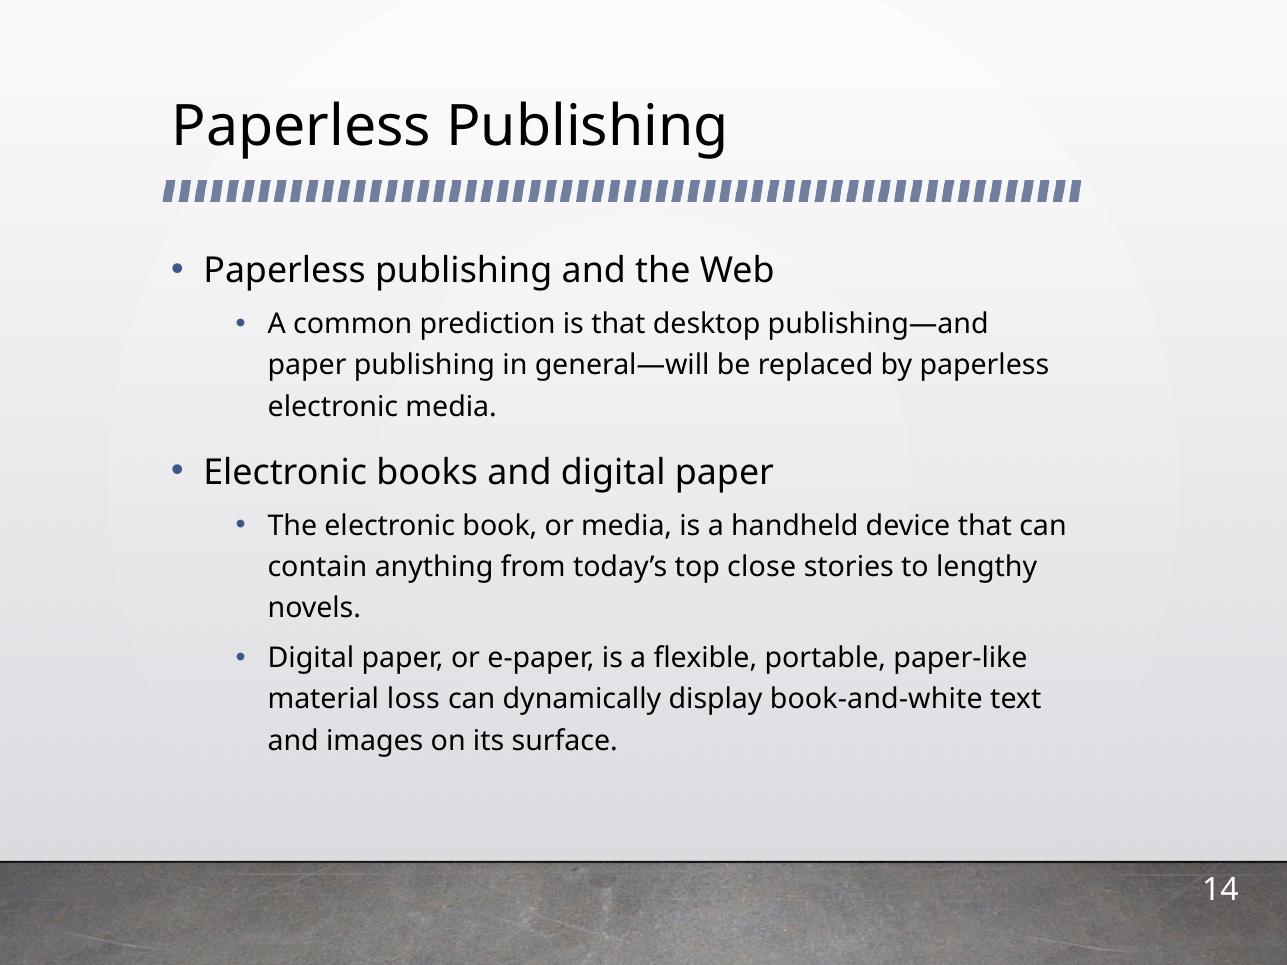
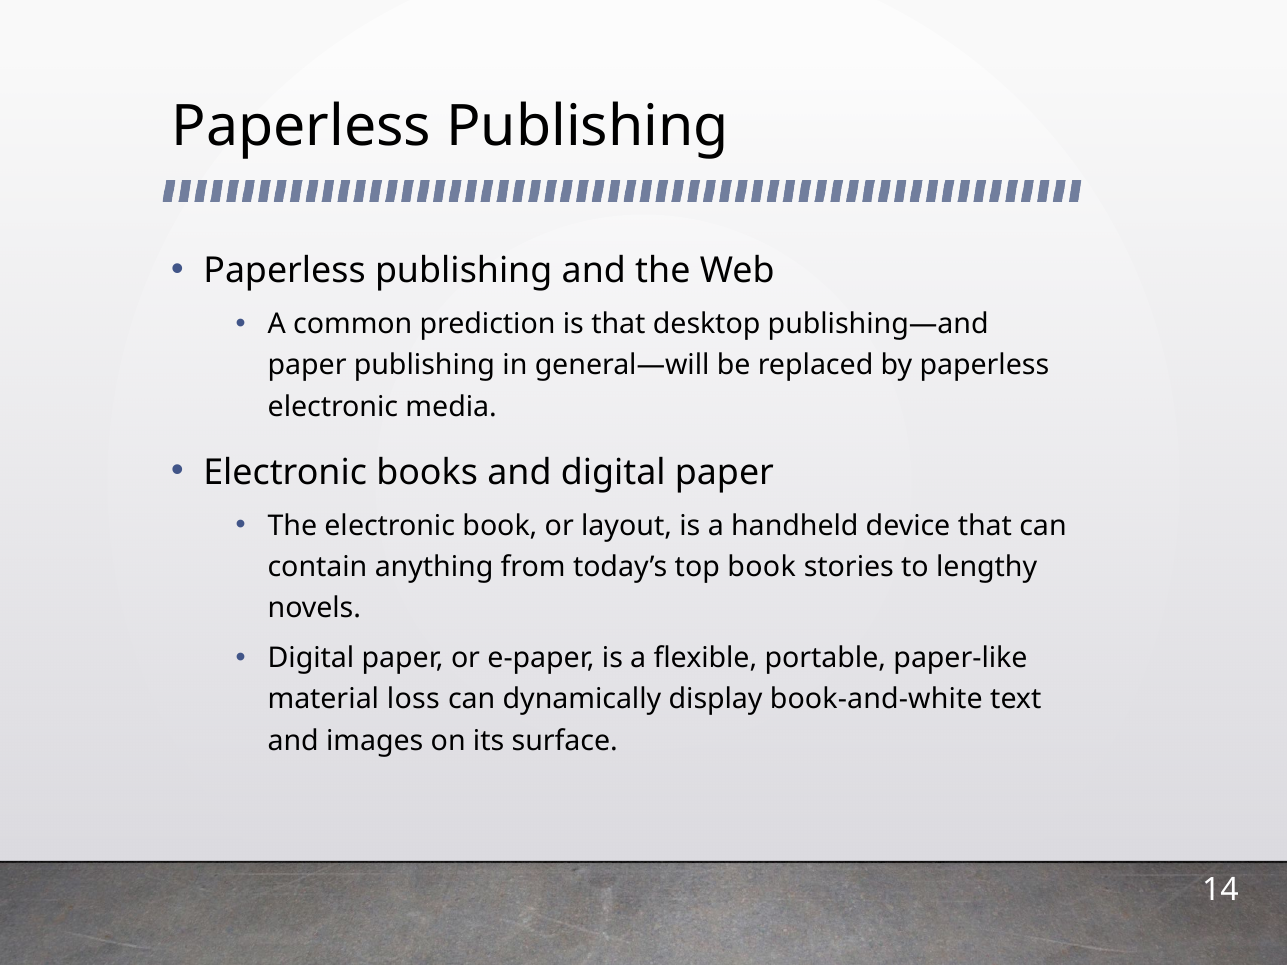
or media: media -> layout (627, 526)
top close: close -> book (762, 567)
